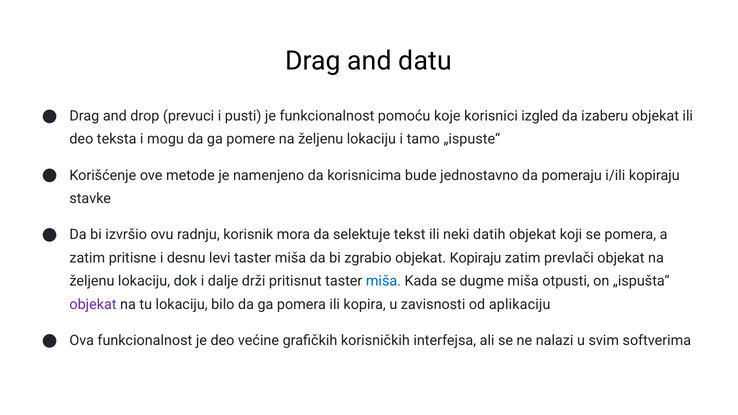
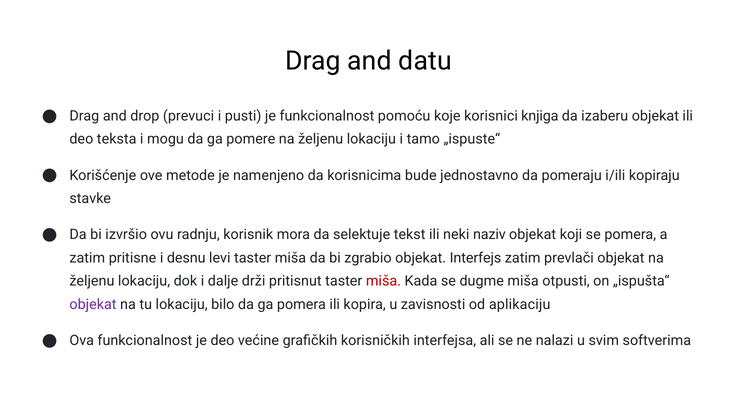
izgled: izgled -> knjiga (540, 116)
datih: datih -> naziv (489, 235)
objekat Kopiraju: Kopiraju -> Interfejs (476, 258)
miša colour: blue -> red (383, 281)
